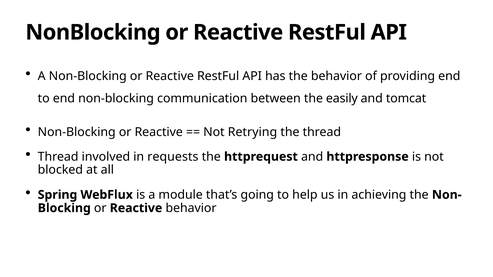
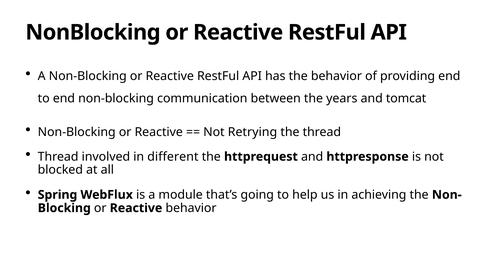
easily: easily -> years (342, 98)
requests: requests -> different (173, 157)
